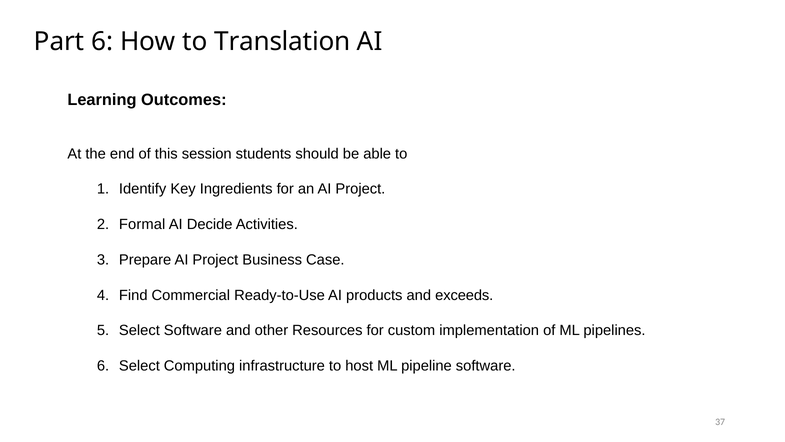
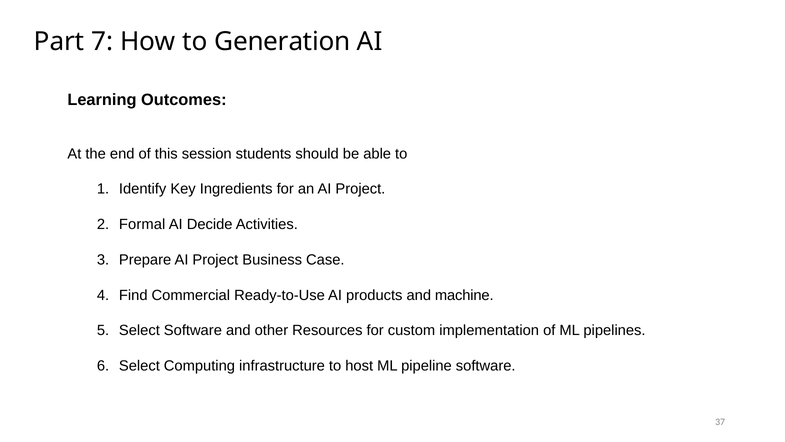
Part 6: 6 -> 7 (102, 42)
Translation: Translation -> Generation (282, 42)
exceeds: exceeds -> machine (464, 295)
